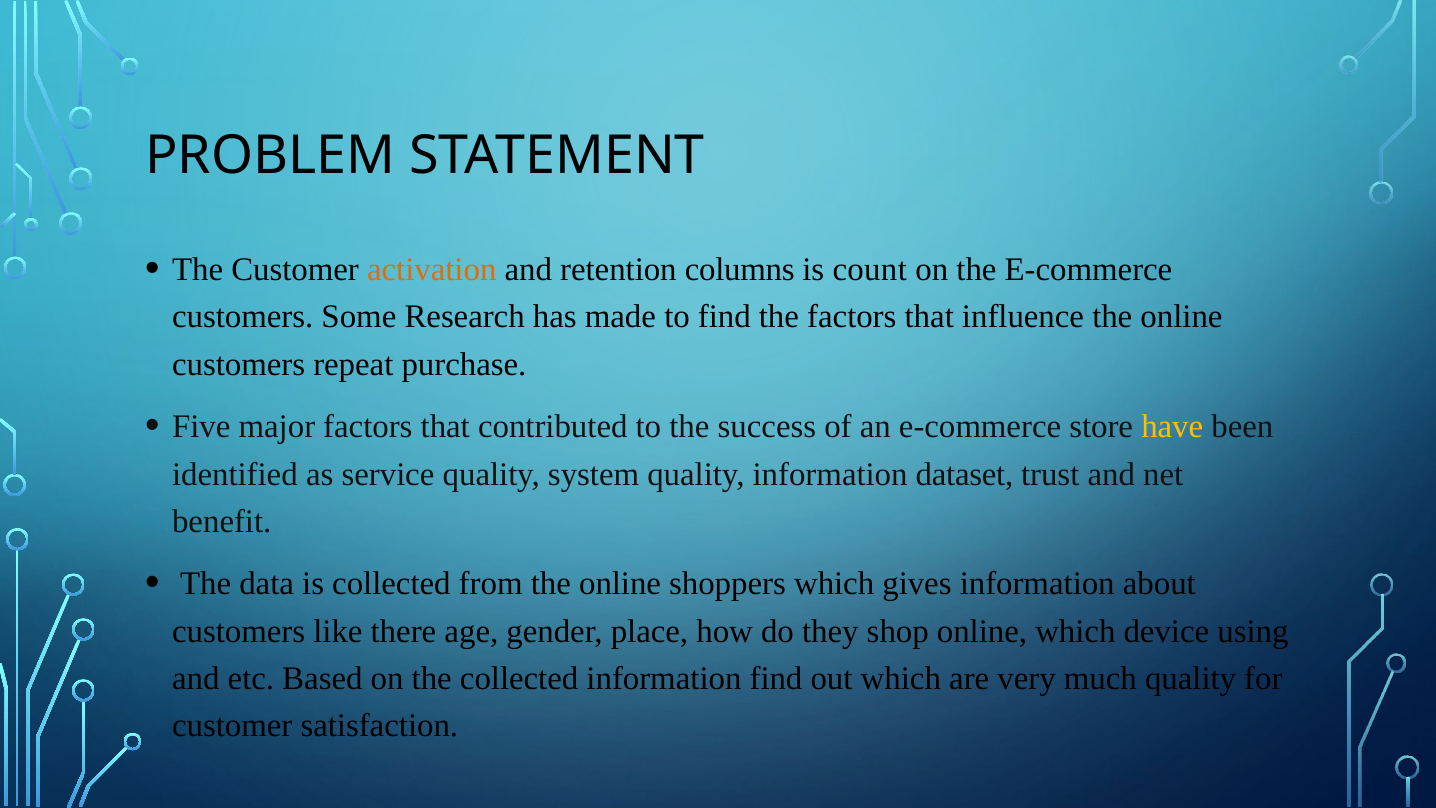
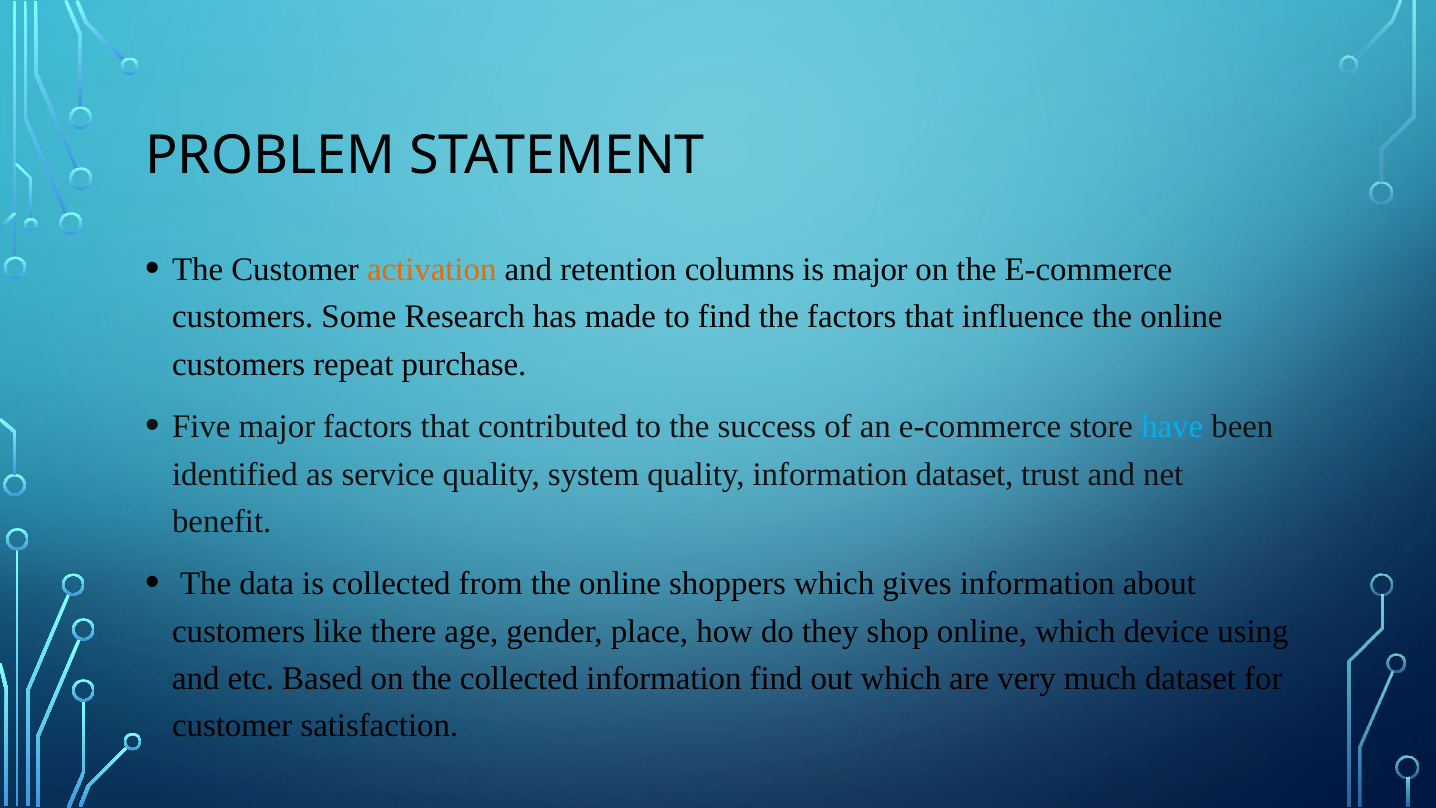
is count: count -> major (870, 270)
have colour: yellow -> light blue (1172, 427)
much quality: quality -> dataset (1191, 678)
